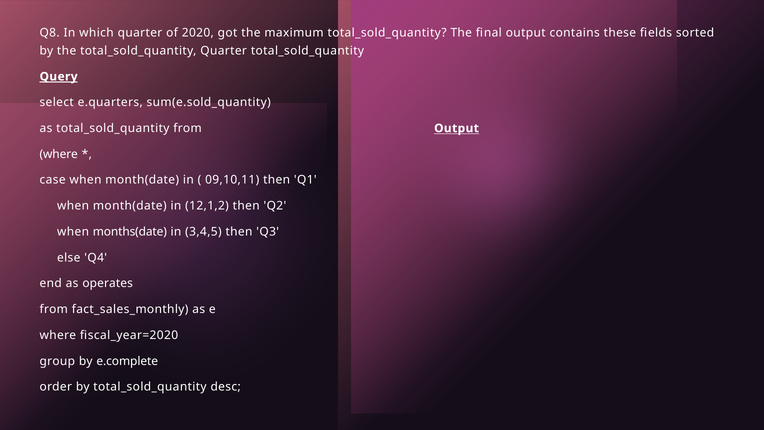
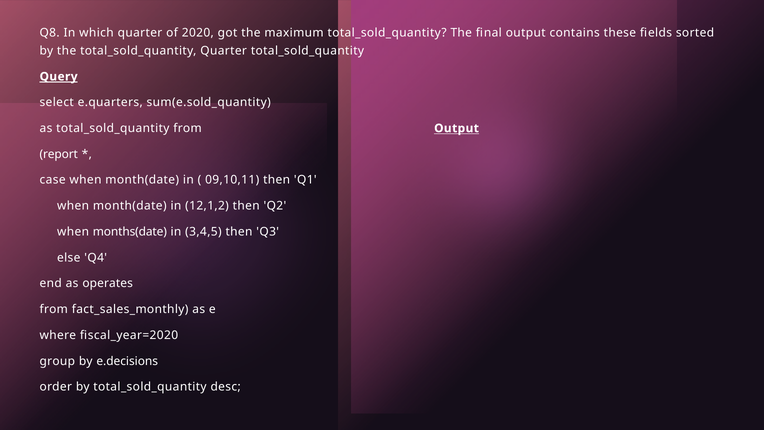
where: where -> report (59, 154)
e.complete: e.complete -> e.decisions (127, 361)
